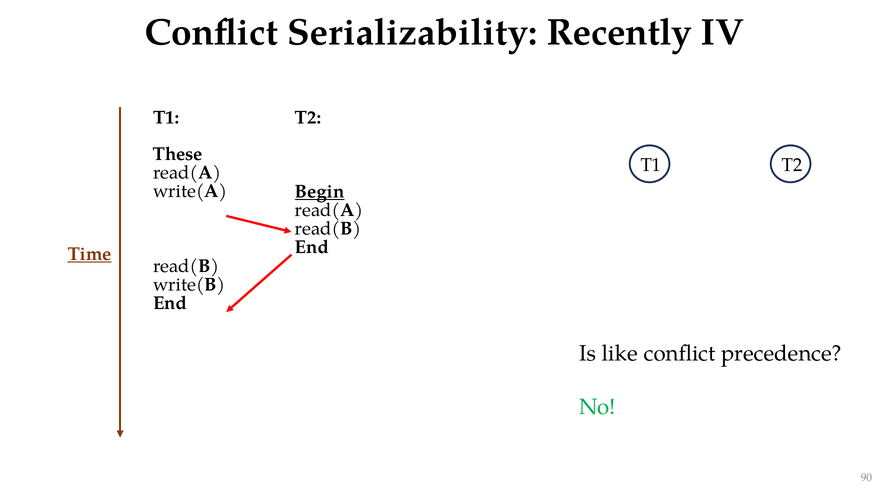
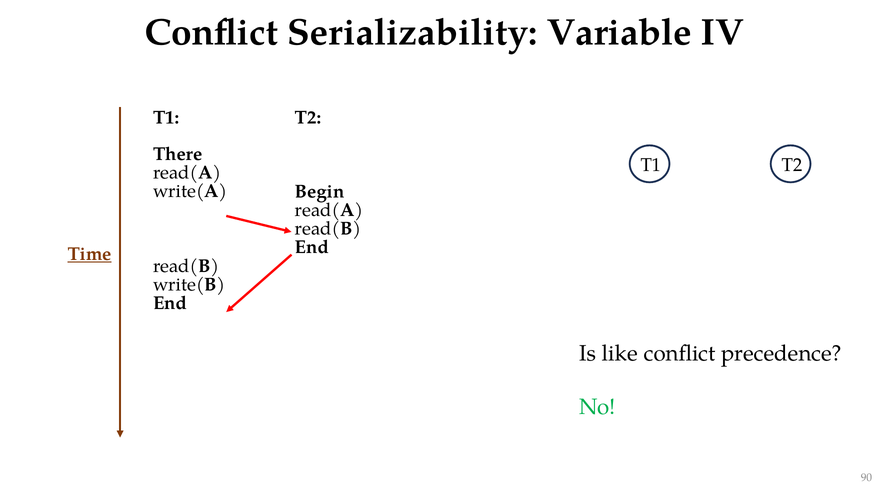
Recently: Recently -> Variable (619, 33)
These: These -> There (178, 154)
Begin underline: present -> none (320, 192)
